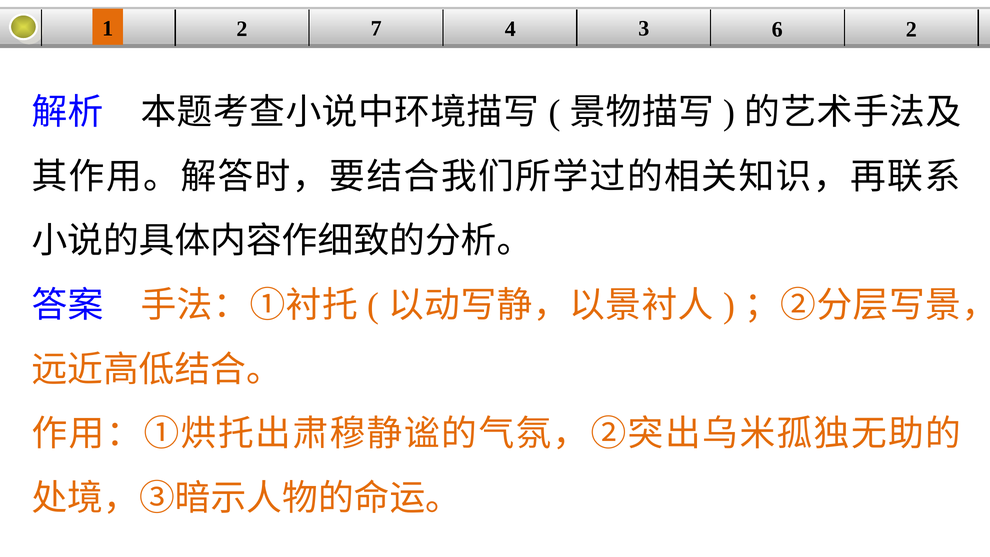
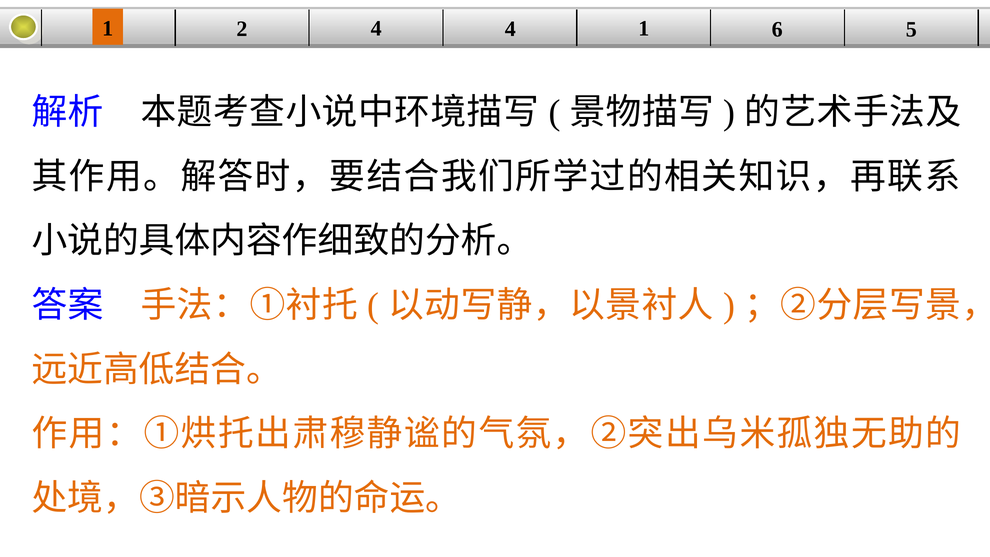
2 7: 7 -> 4 (376, 29)
4 3: 3 -> 1 (644, 28)
6 2: 2 -> 5 (911, 30)
